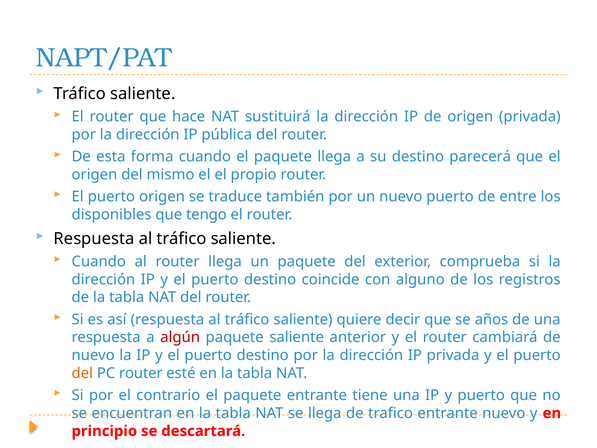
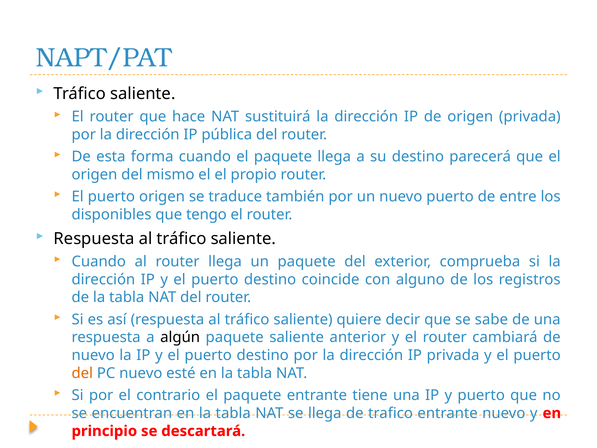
años: años -> sabe (491, 319)
algún colour: red -> black (180, 337)
PC router: router -> nuevo (141, 373)
